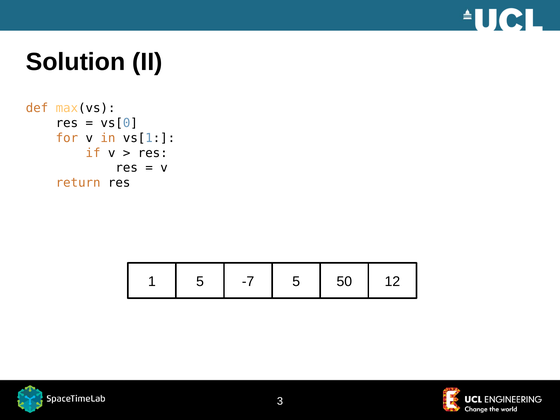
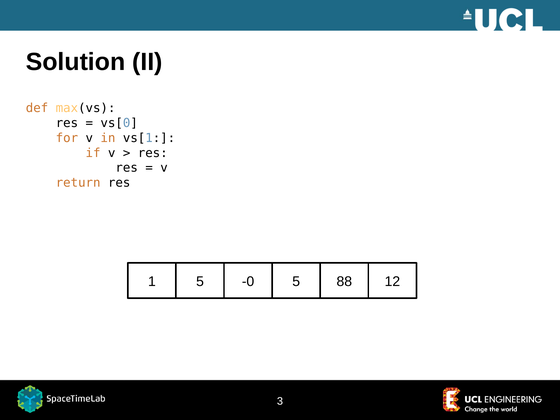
-7: -7 -> -0 (248, 282)
50: 50 -> 88 (344, 282)
